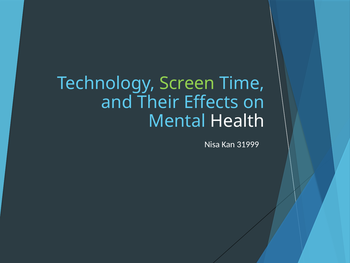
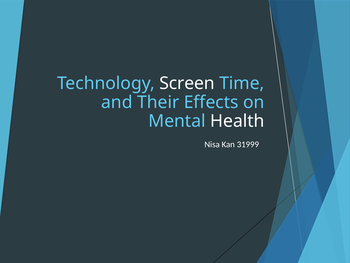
Screen colour: light green -> white (187, 83)
